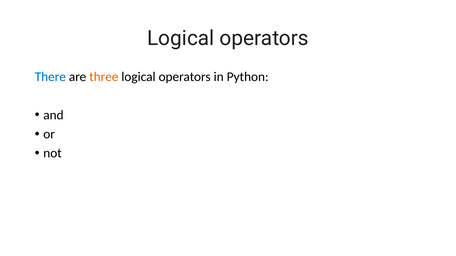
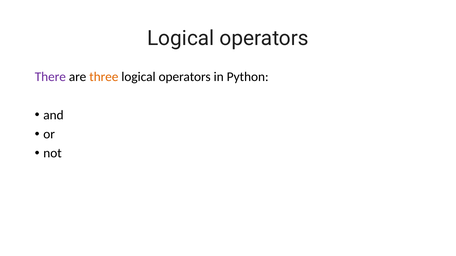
There colour: blue -> purple (50, 77)
